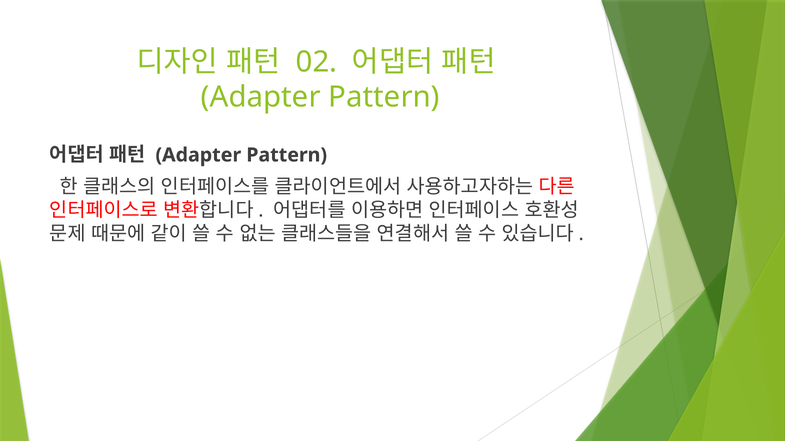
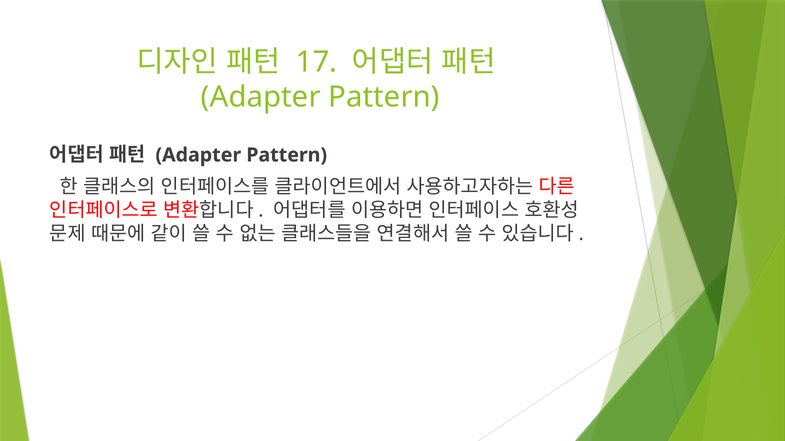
02: 02 -> 17 (317, 62)
